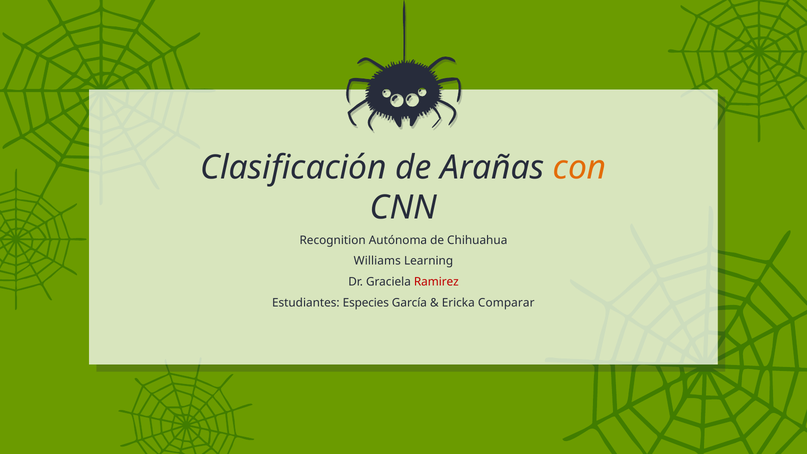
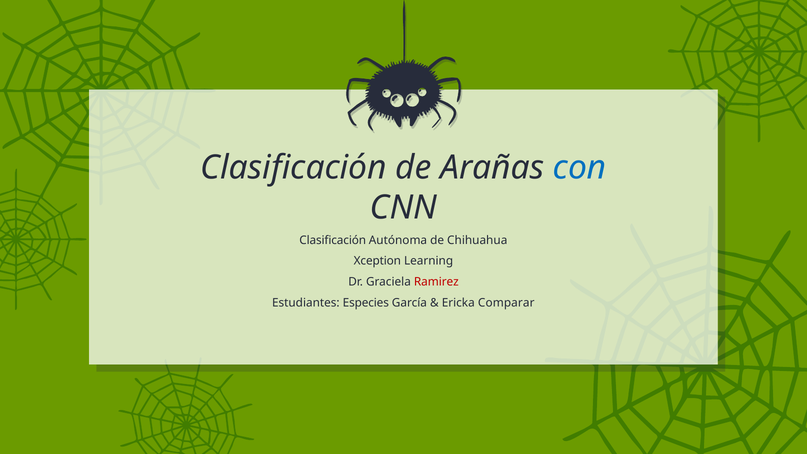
con colour: orange -> blue (580, 167)
Recognition: Recognition -> Clasificación (333, 240)
Williams: Williams -> Xception (377, 261)
